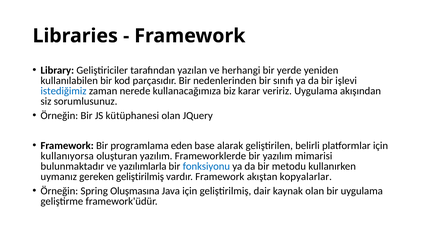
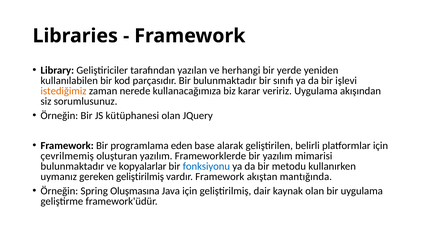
Bir nedenlerinden: nedenlerinden -> bulunmaktadır (225, 81)
istediğimiz colour: blue -> orange (64, 91)
kullanıyorsa: kullanıyorsa -> çevrilmemiş (67, 156)
yazılımlarla: yazılımlarla -> kopyalarlar (143, 166)
kopyalarlar: kopyalarlar -> mantığında (306, 177)
